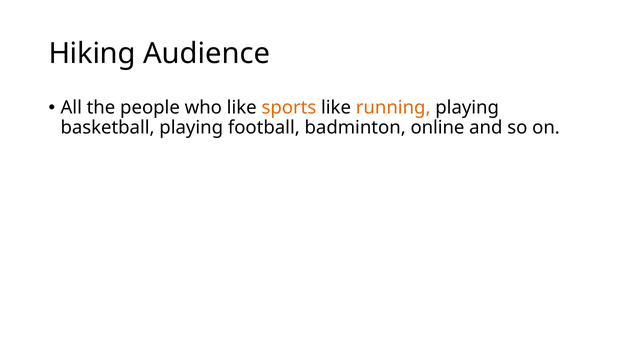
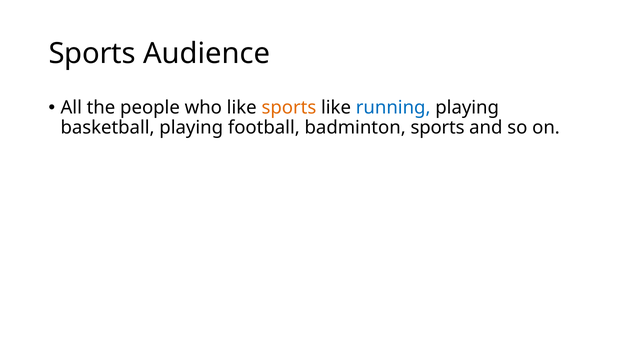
Hiking: Hiking -> Sports (92, 54)
running colour: orange -> blue (393, 108)
badminton online: online -> sports (438, 128)
